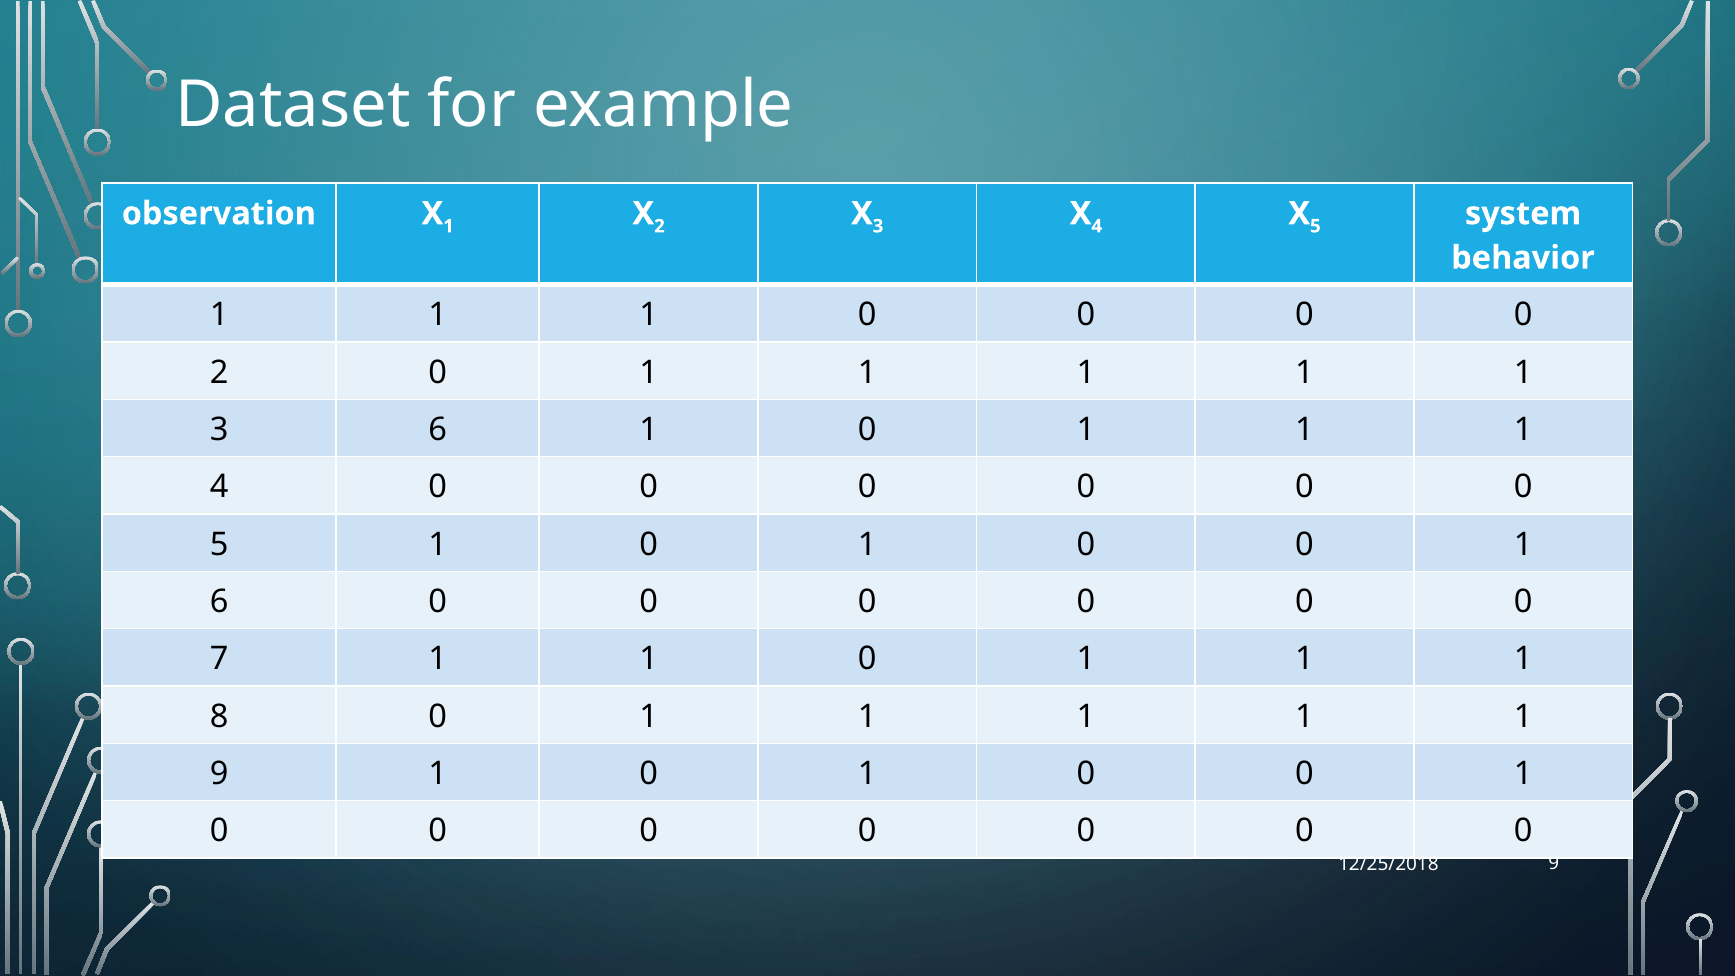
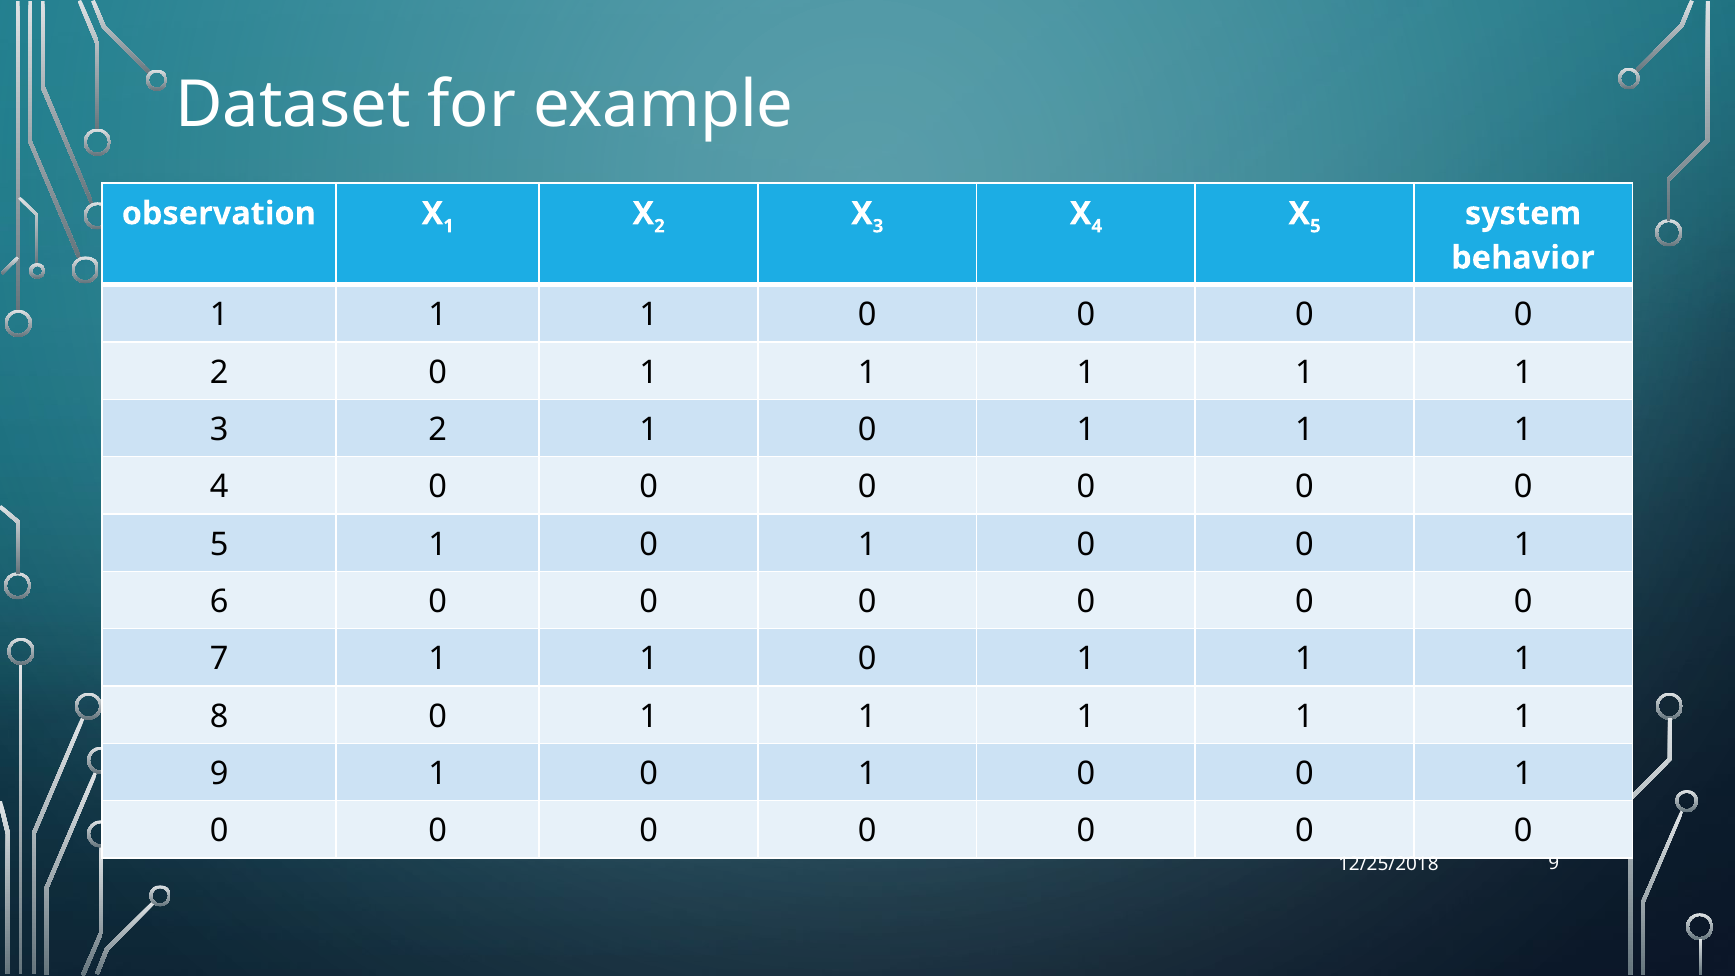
3 6: 6 -> 2 (438, 430)
